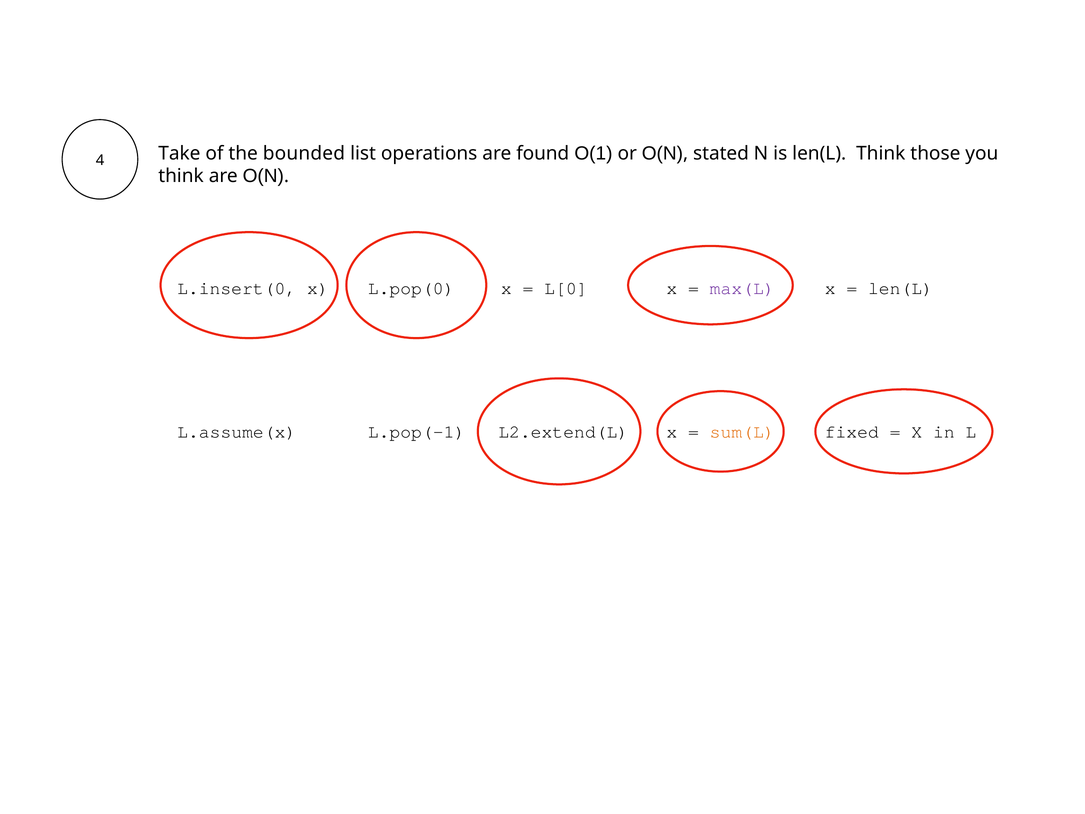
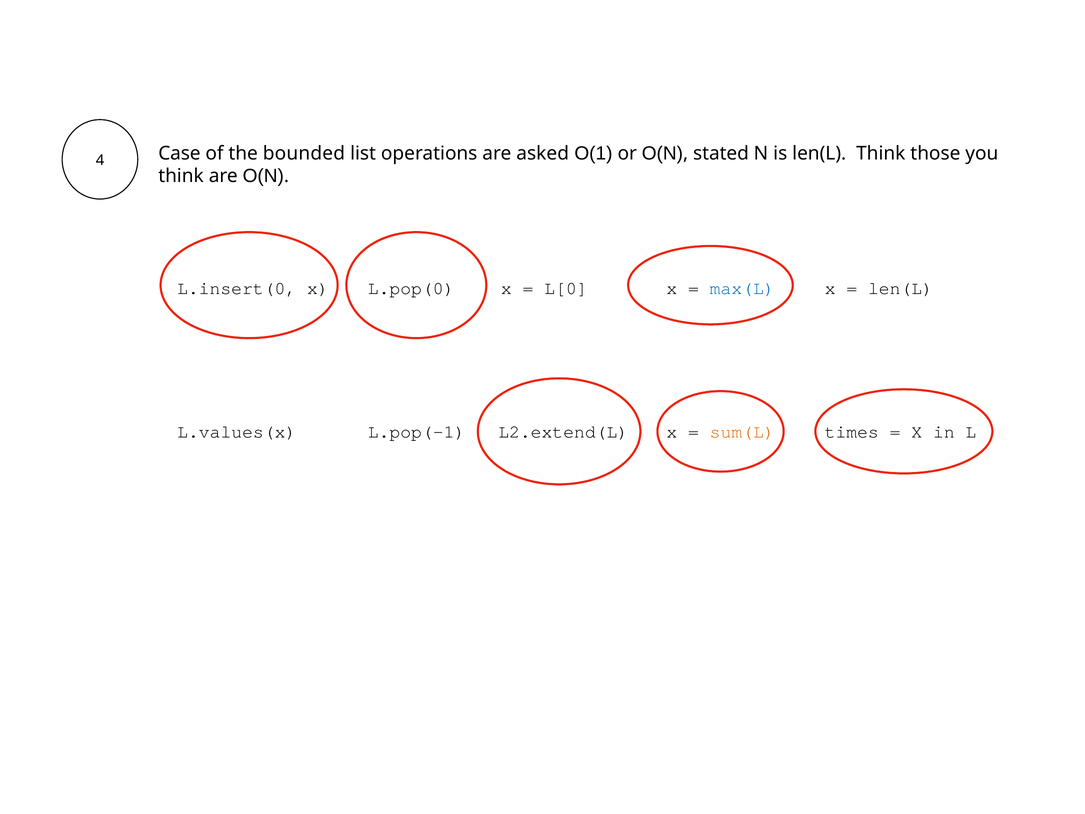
Take: Take -> Case (179, 153)
found: found -> asked (543, 153)
max(L colour: purple -> blue (742, 288)
L.assume(x: L.assume(x -> L.values(x (237, 432)
fixed: fixed -> times (852, 432)
